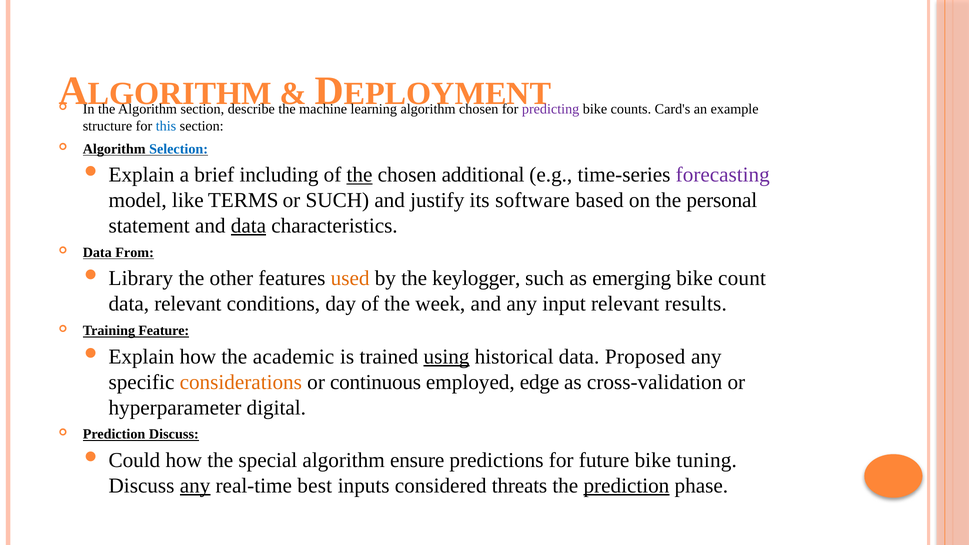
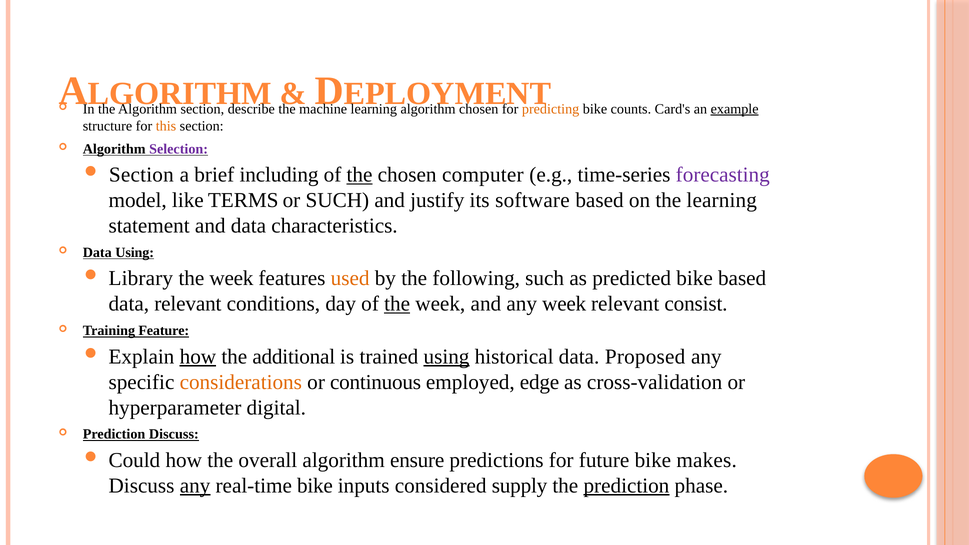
predicting colour: purple -> orange (551, 109)
example underline: none -> present (735, 109)
this colour: blue -> orange (166, 126)
Selection colour: blue -> purple (179, 149)
Explain: Explain -> Section (141, 175)
additional: additional -> computer (483, 175)
the personal: personal -> learning (722, 200)
data underline: present -> none (248, 226)
Data From: From -> Using (135, 253)
other: other -> week (231, 279)
keylogger: keylogger -> following (476, 279)
emerging: emerging -> predicted (632, 279)
bike count: count -> based (742, 279)
the underline: none -> present (397, 304)
any input: input -> week (564, 304)
results: results -> consist (696, 304)
how underline: none -> present (198, 357)
academic: academic -> additional (294, 357)
special: special -> overall (268, 460)
tuning: tuning -> makes (707, 460)
real-time best: best -> bike (315, 486)
threats: threats -> supply (520, 486)
